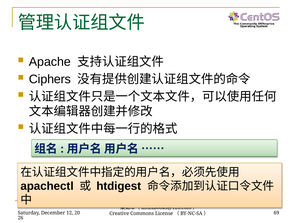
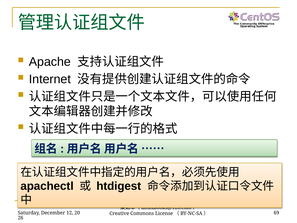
Ciphers: Ciphers -> Internet (50, 79)
